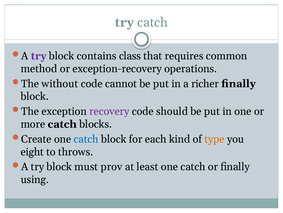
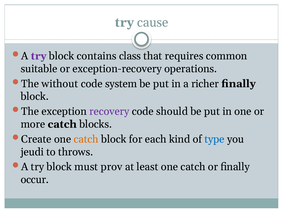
try catch: catch -> cause (153, 22)
method: method -> suitable (39, 69)
cannot: cannot -> system (121, 83)
catch colour: blue -> orange (86, 139)
type colour: orange -> blue (214, 139)
eight: eight -> jeudi (32, 151)
using: using -> occur (35, 179)
